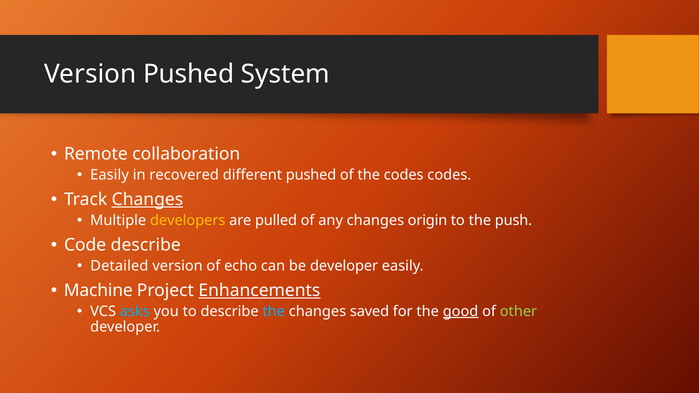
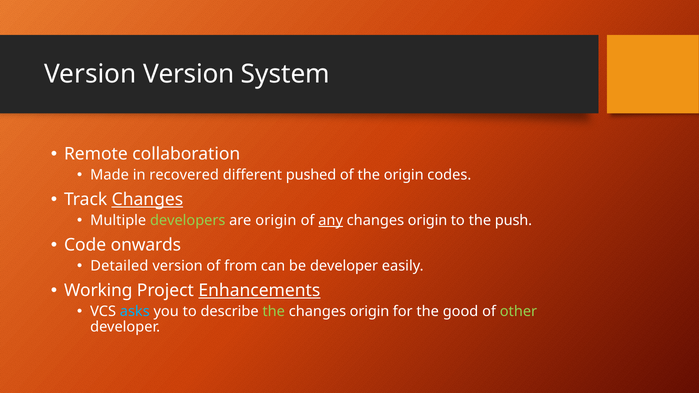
Version Pushed: Pushed -> Version (189, 74)
Easily: Easily -> Made (110, 175)
the codes: codes -> origin (404, 175)
developers colour: yellow -> light green (188, 221)
are pulled: pulled -> origin (276, 221)
any underline: none -> present (331, 221)
Code describe: describe -> onwards (146, 245)
echo: echo -> from (241, 266)
Machine: Machine -> Working (98, 291)
the colour: light blue -> light green (274, 312)
saved: saved -> origin (370, 312)
good underline: present -> none (461, 312)
